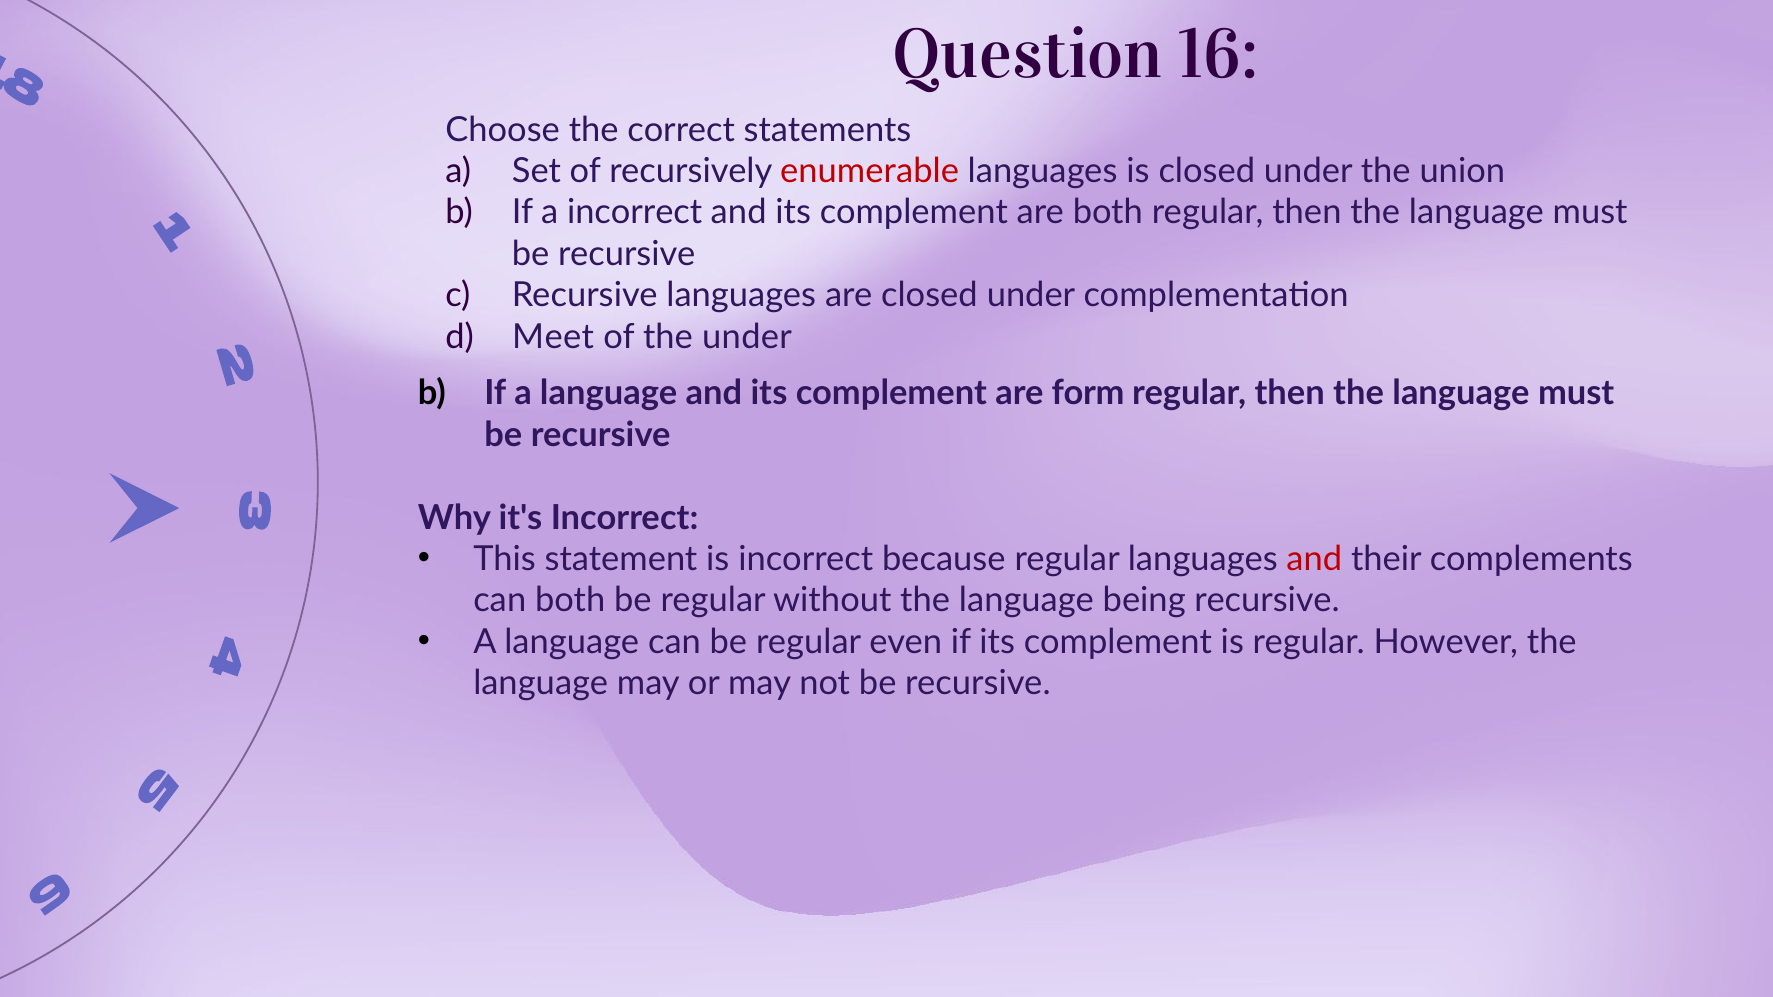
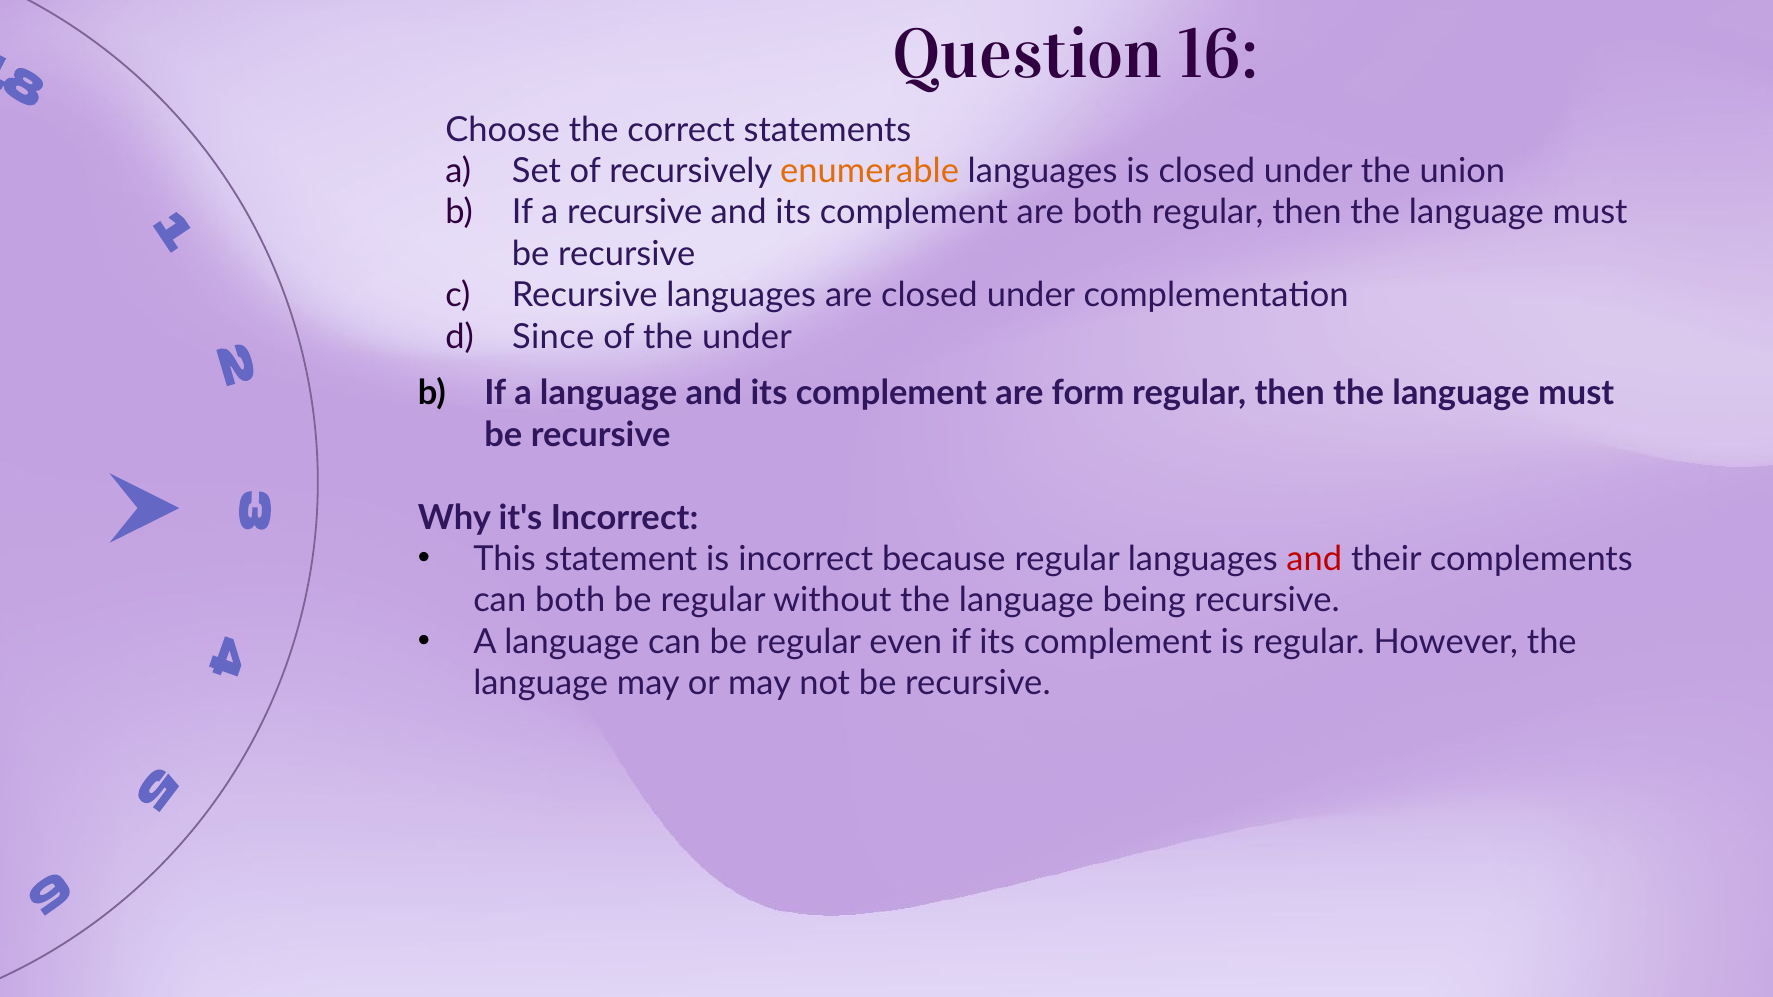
enumerable colour: red -> orange (870, 171)
a incorrect: incorrect -> recursive (635, 213)
Meet: Meet -> Since (553, 337)
